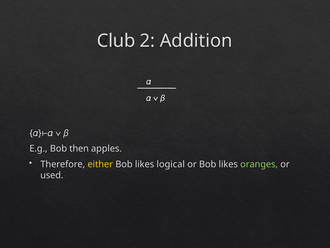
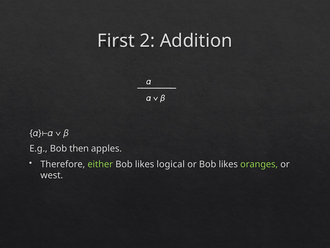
Club: Club -> First (116, 41)
either colour: yellow -> light green (100, 164)
used: used -> west (52, 175)
